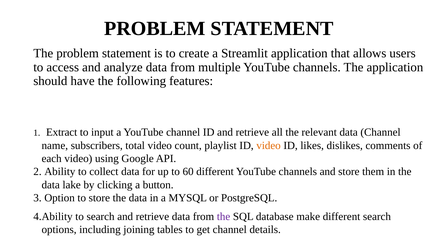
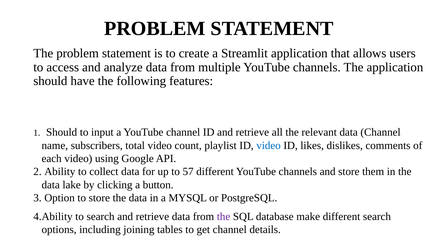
Extract: Extract -> Should (62, 133)
video colour: orange -> blue (269, 146)
60: 60 -> 57 (188, 172)
